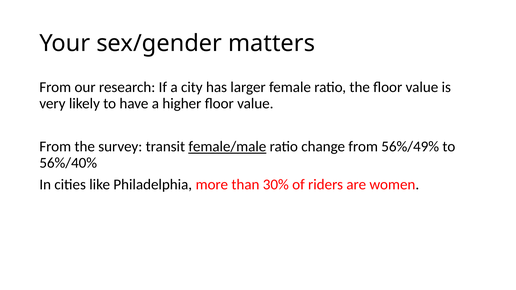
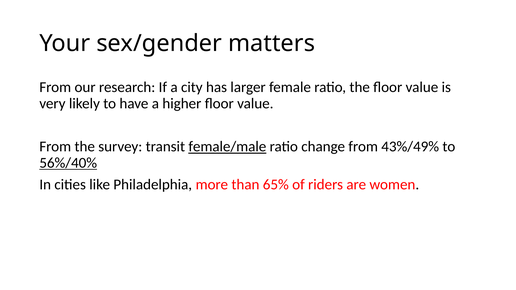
56%/49%: 56%/49% -> 43%/49% (410, 147)
56%/40% underline: none -> present (68, 163)
30%: 30% -> 65% (276, 185)
